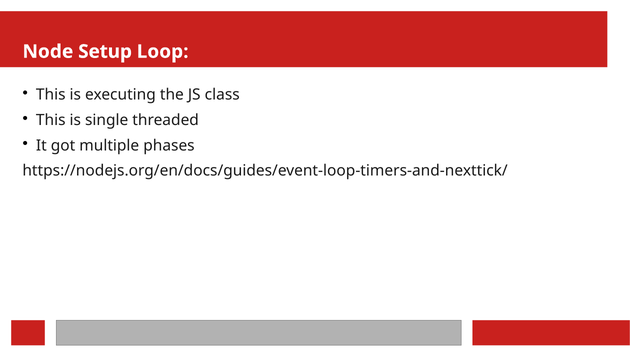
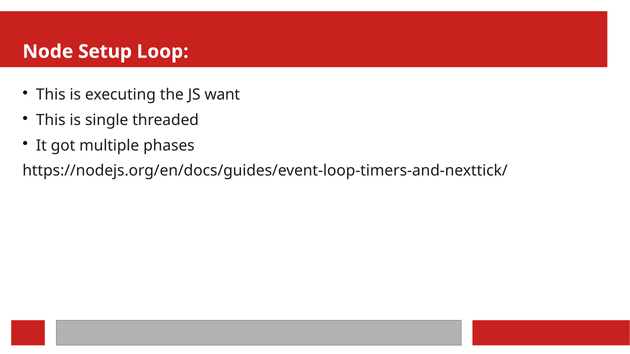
class: class -> want (222, 95)
